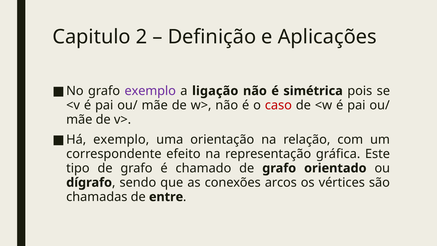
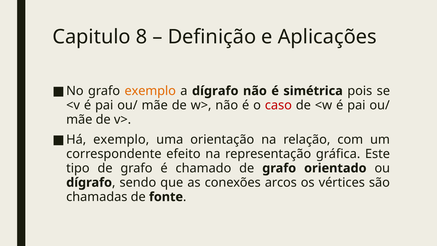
2: 2 -> 8 (142, 37)
exemplo colour: purple -> orange (150, 91)
a ligação: ligação -> dígrafo (215, 91)
entre: entre -> fonte (166, 197)
